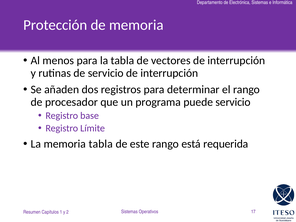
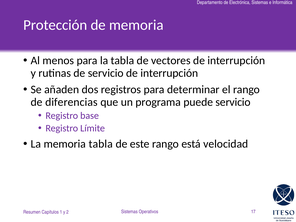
procesador: procesador -> diferencias (71, 102)
requerida: requerida -> velocidad (226, 144)
